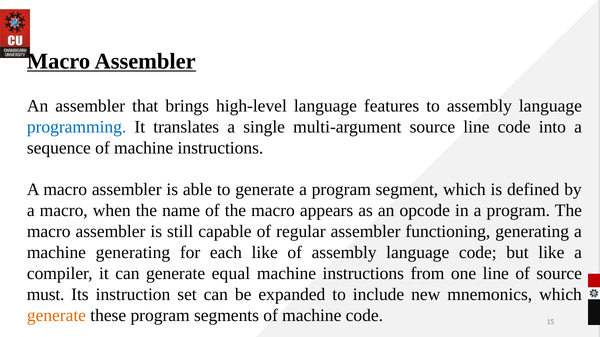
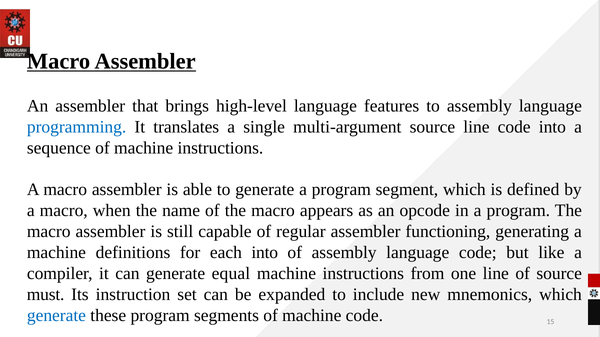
machine generating: generating -> definitions (133, 253)
each like: like -> into (265, 253)
generate colour: orange -> blue (56, 316)
